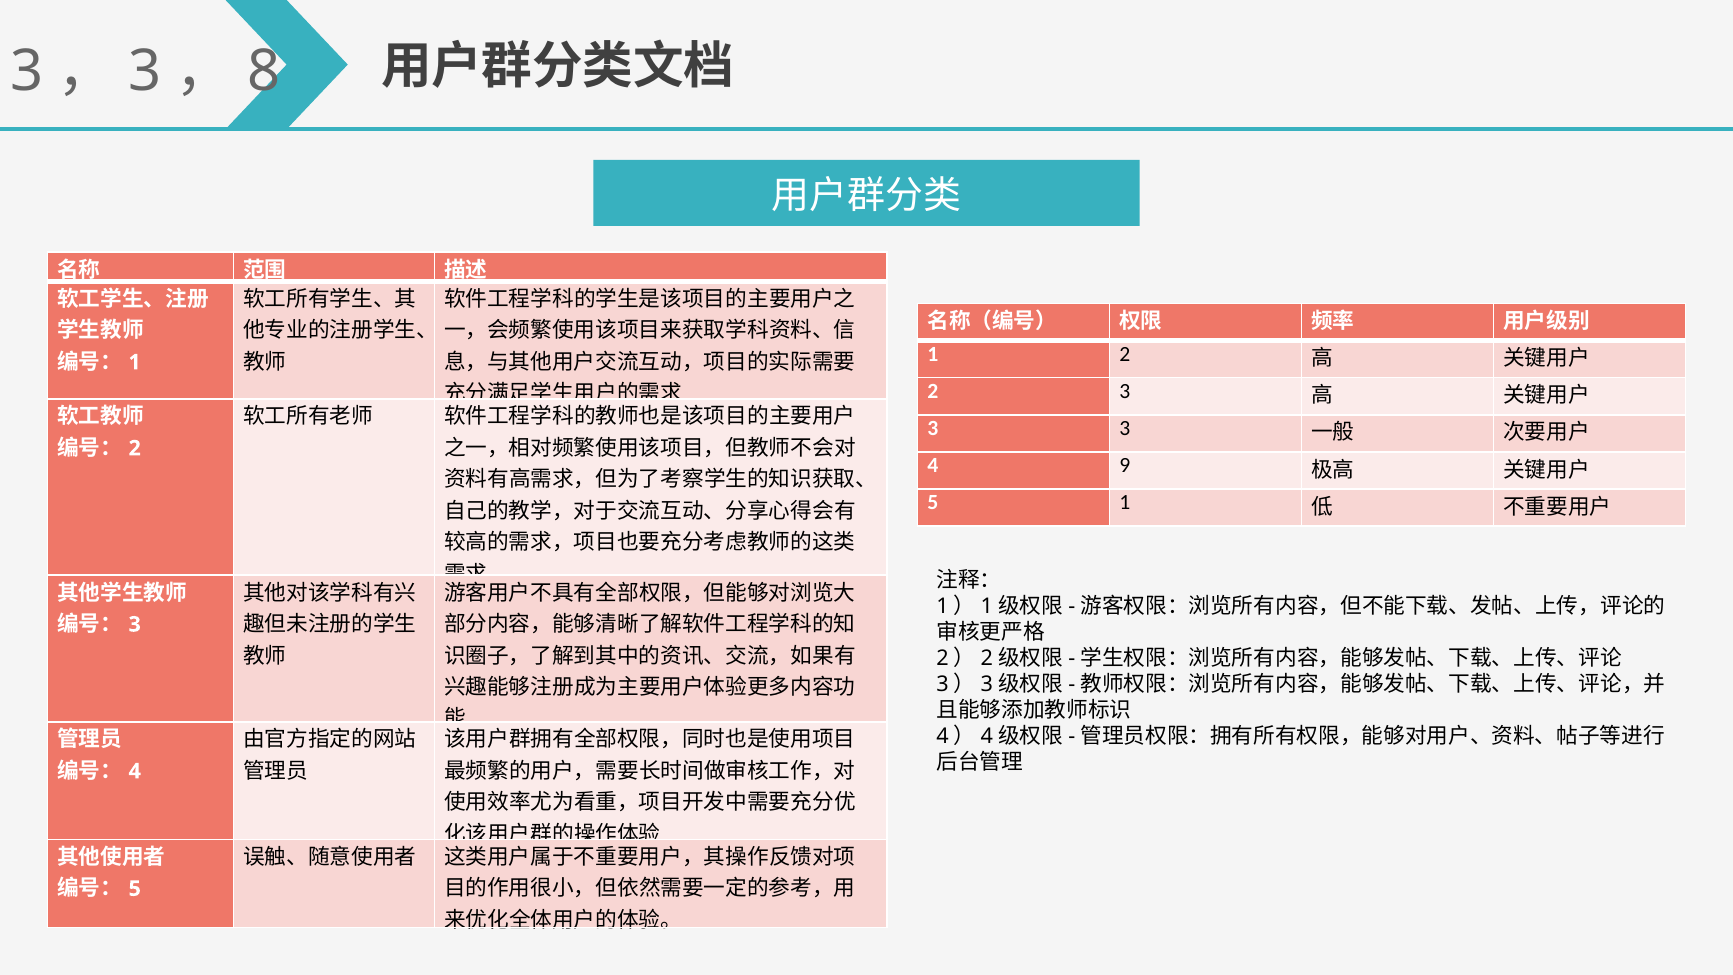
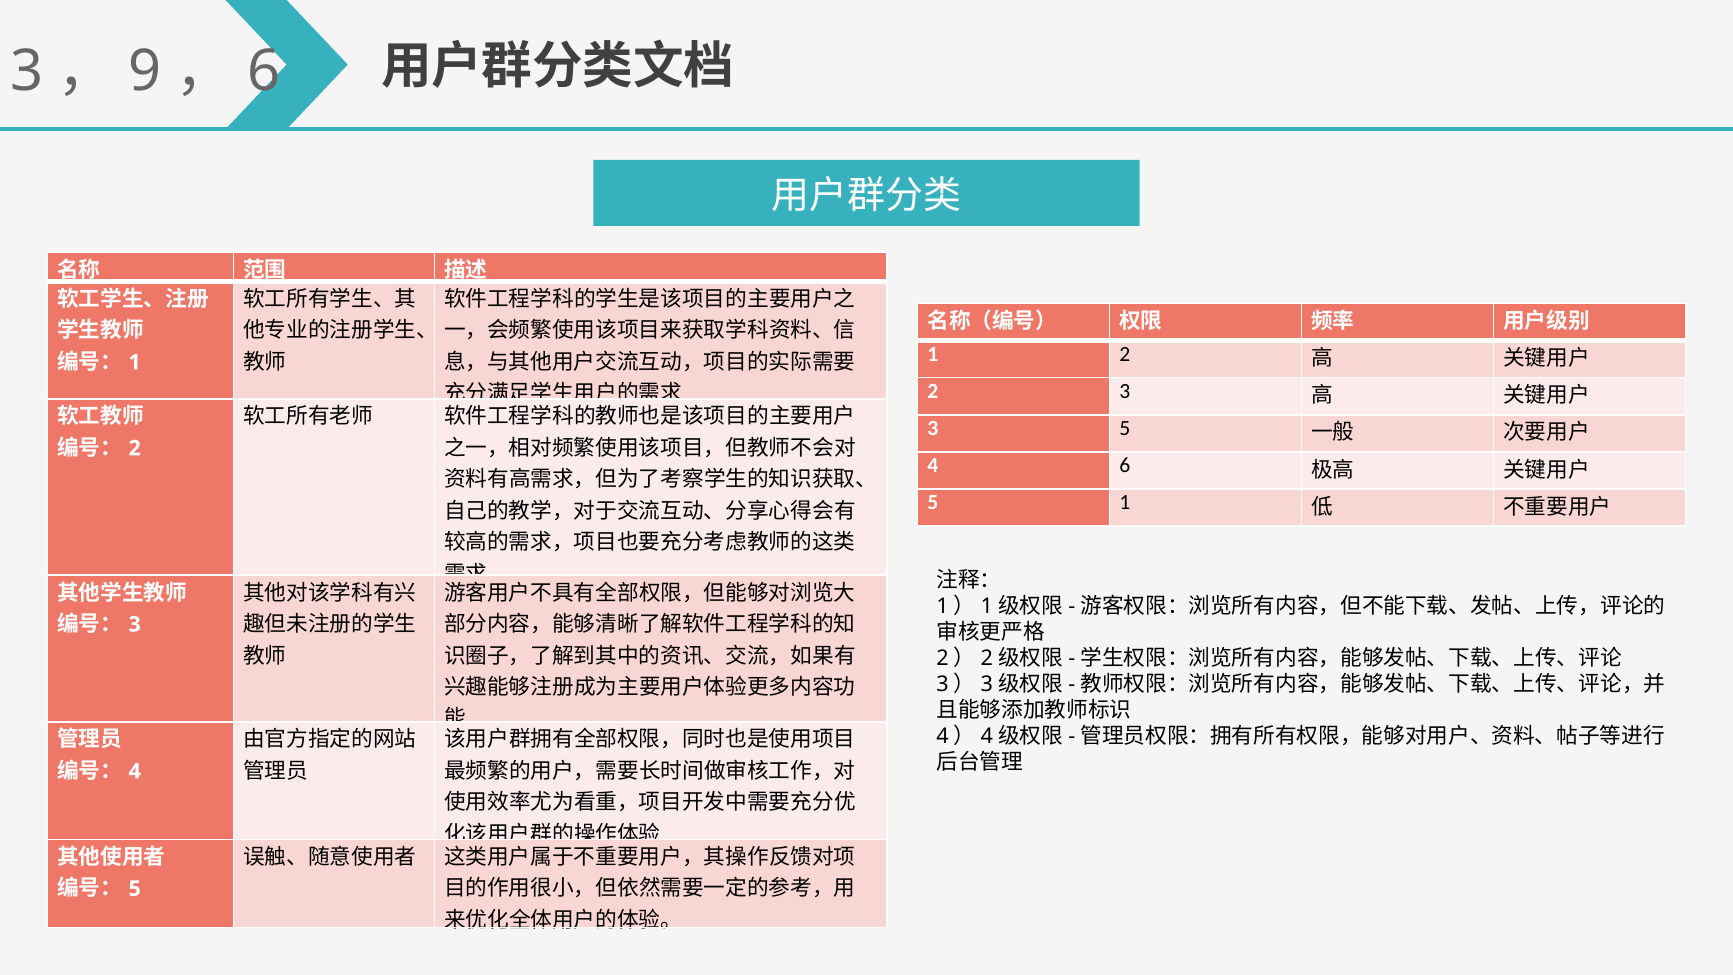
3: 3 -> 9 (145, 72)
8: 8 -> 6 (264, 72)
3 3: 3 -> 5 (1125, 428)
4 9: 9 -> 6 (1125, 465)
